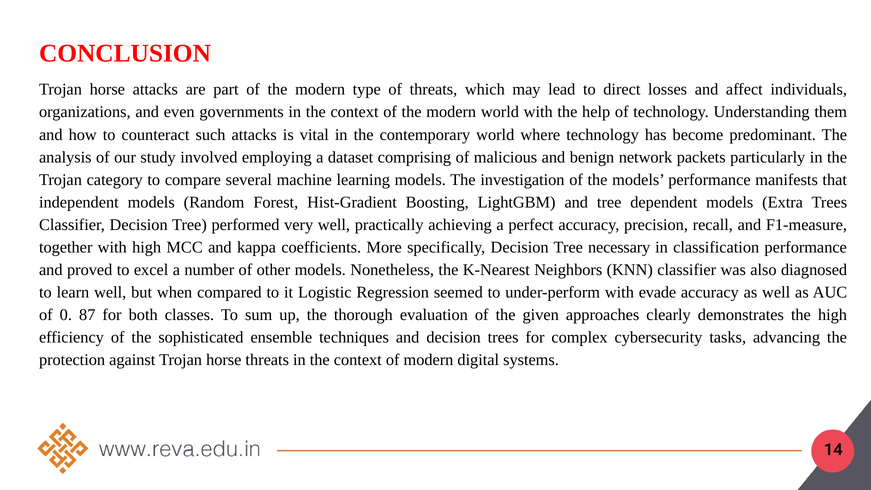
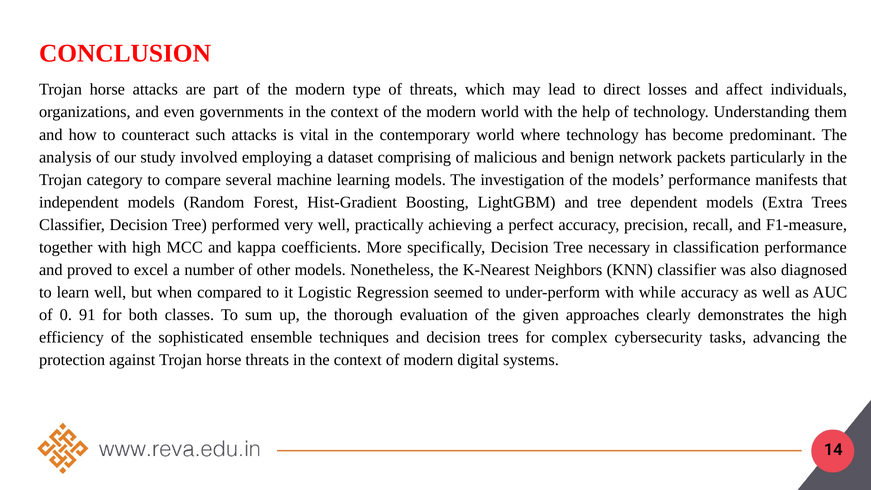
evade: evade -> while (657, 292)
87: 87 -> 91 (87, 315)
